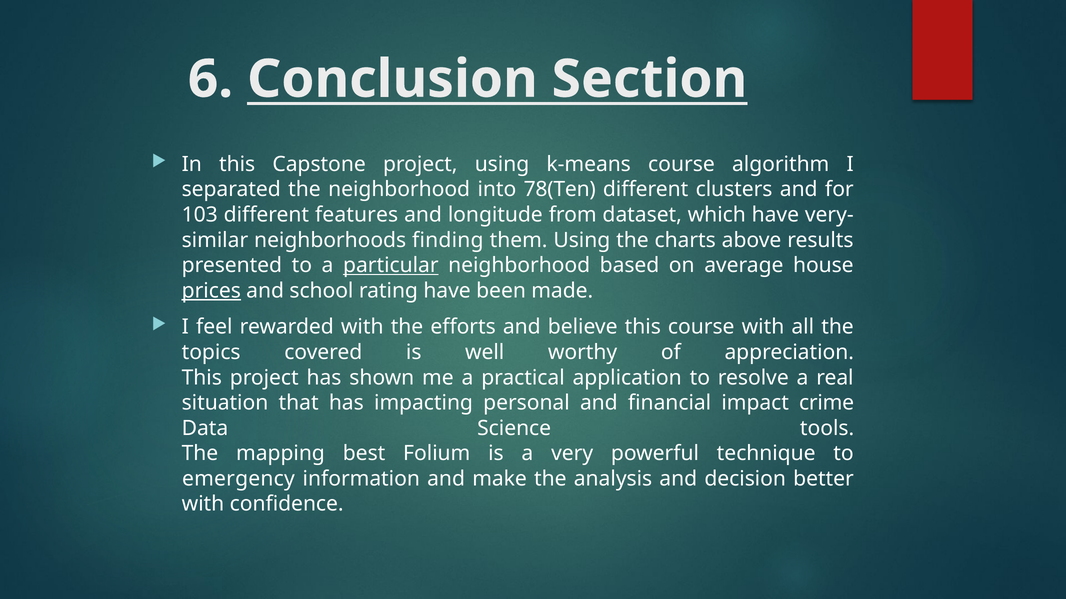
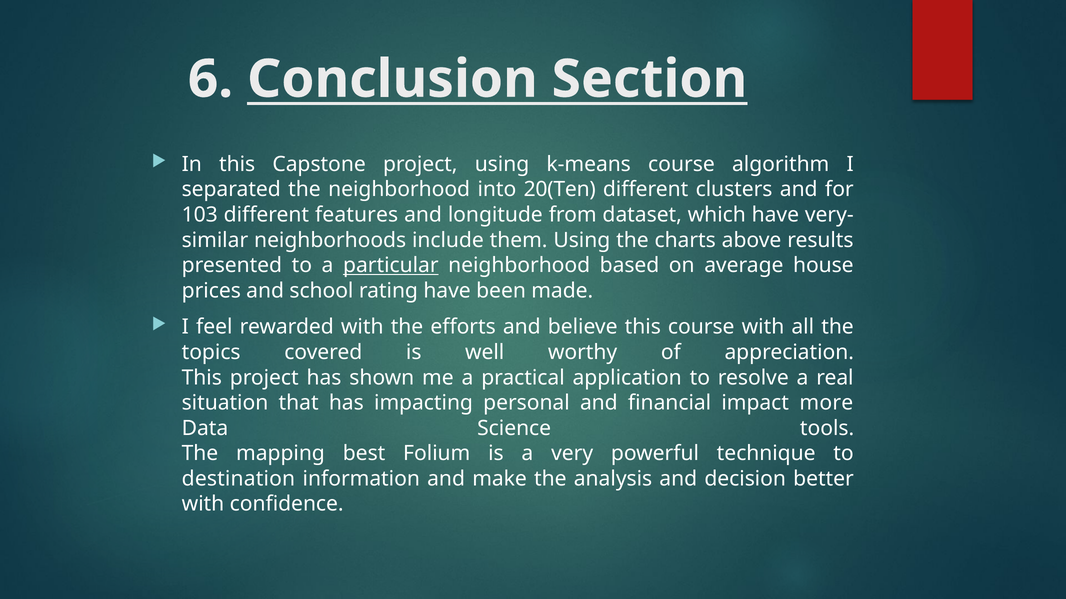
78(Ten: 78(Ten -> 20(Ten (560, 190)
finding: finding -> include (448, 240)
prices underline: present -> none (211, 291)
crime: crime -> more (826, 403)
emergency: emergency -> destination (238, 479)
